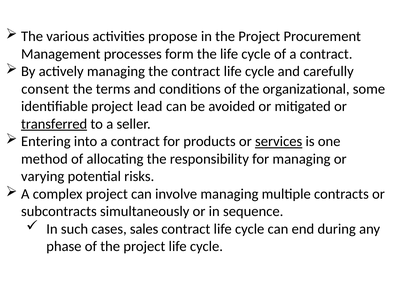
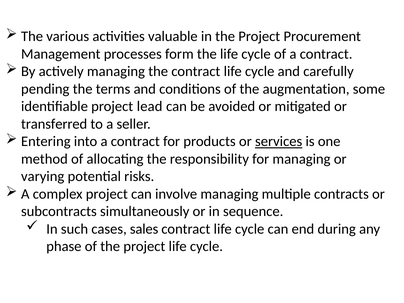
propose: propose -> valuable (173, 36)
consent: consent -> pending (45, 89)
organizational: organizational -> augmentation (306, 89)
transferred underline: present -> none (54, 124)
